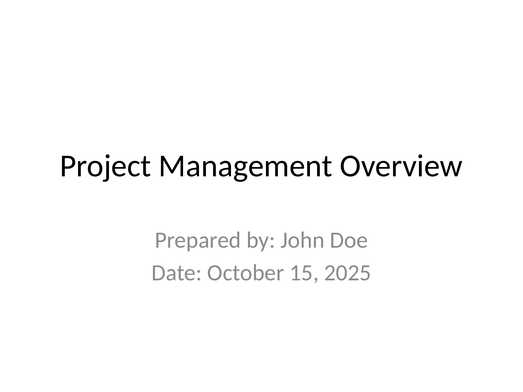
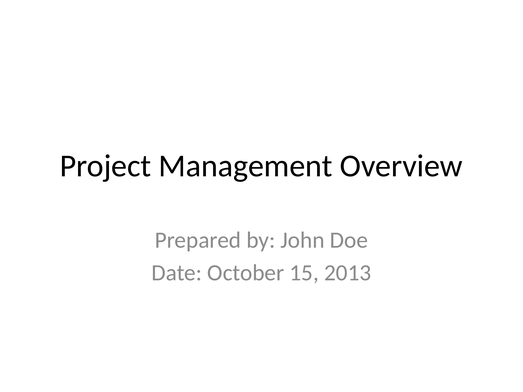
2025: 2025 -> 2013 (348, 273)
